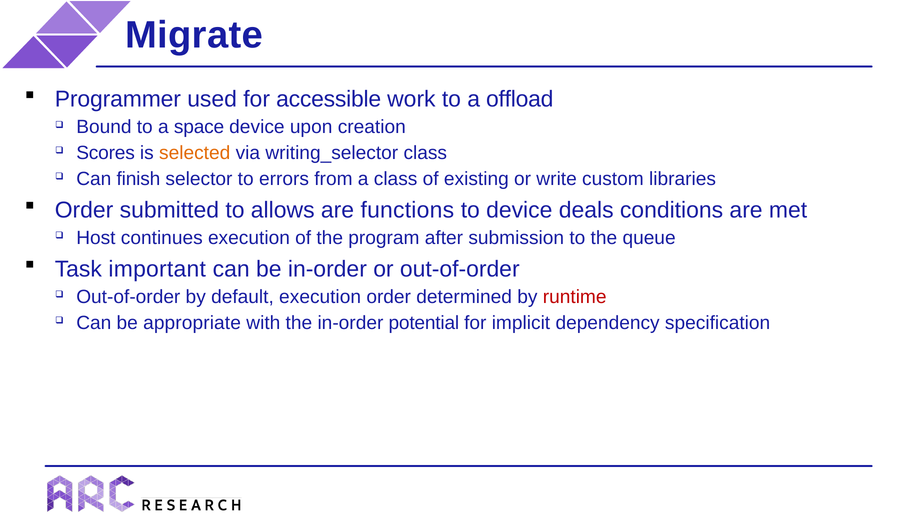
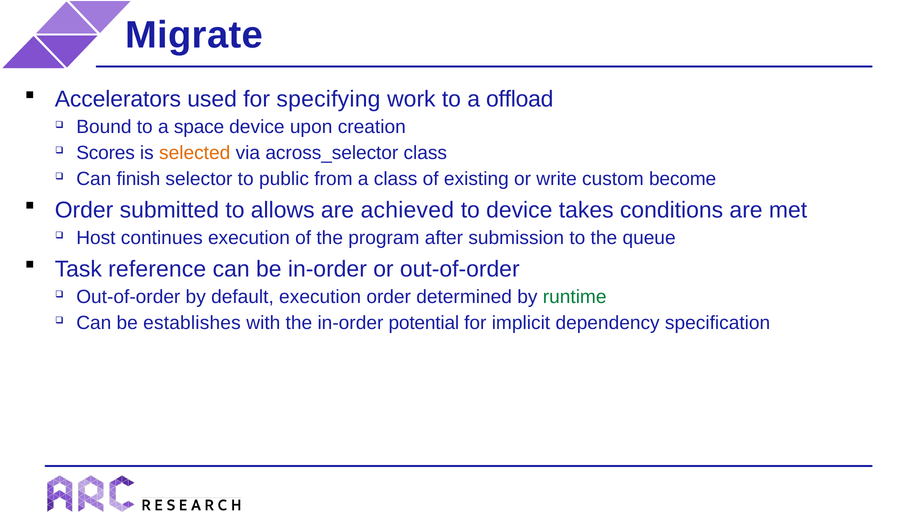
Programmer: Programmer -> Accelerators (118, 99)
accessible: accessible -> specifying (328, 99)
writing_selector: writing_selector -> across_selector (332, 153)
errors: errors -> public (284, 179)
libraries: libraries -> become (683, 179)
functions: functions -> achieved (407, 210)
deals: deals -> takes (586, 210)
important: important -> reference (157, 269)
runtime colour: red -> green (575, 297)
appropriate: appropriate -> establishes (192, 323)
